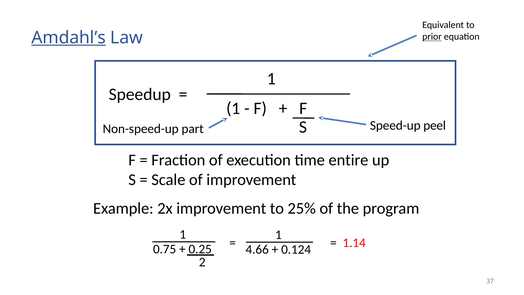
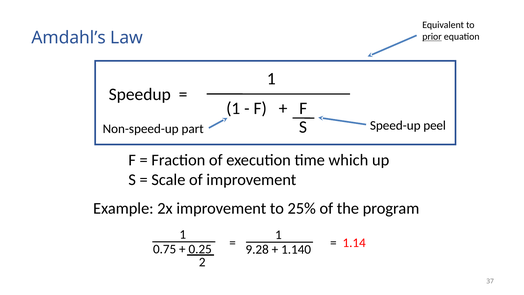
Amdahl’s underline: present -> none (69, 38)
entire: entire -> which (348, 160)
4.66: 4.66 -> 9.28 (257, 249)
0.124: 0.124 -> 1.140 (296, 249)
